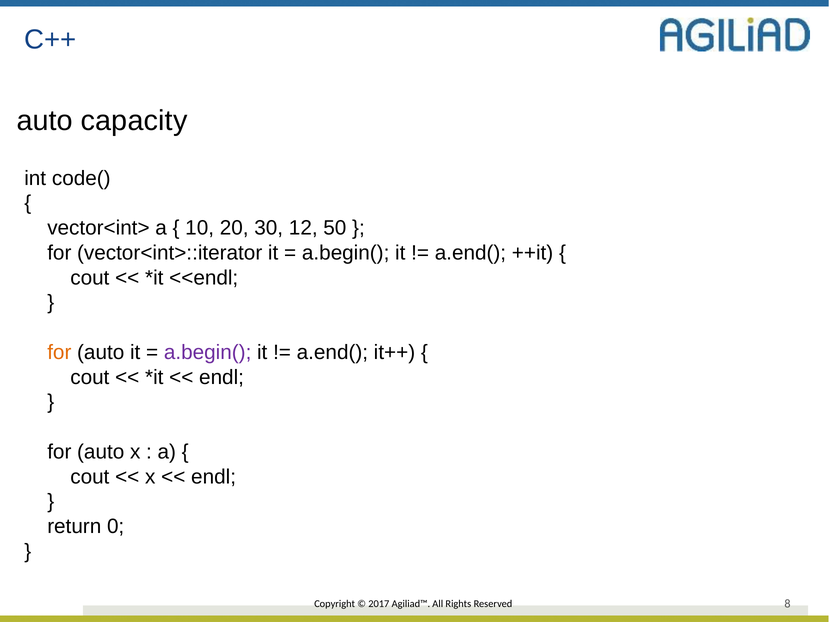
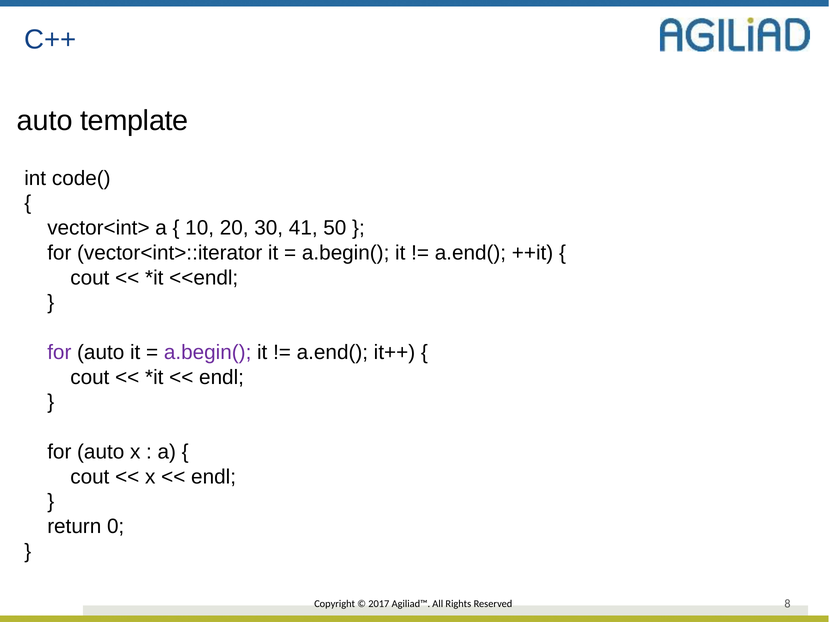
capacity: capacity -> template (134, 121)
12: 12 -> 41 (303, 228)
for colour: orange -> purple (59, 352)
